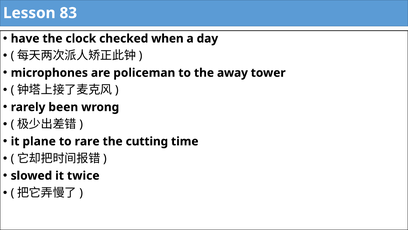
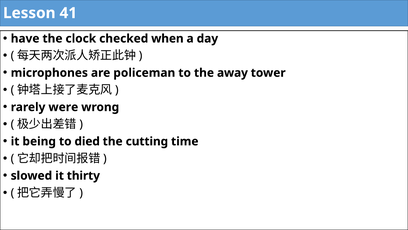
83: 83 -> 41 (68, 13)
been: been -> were (63, 107)
plane: plane -> being (39, 141)
rare: rare -> died (87, 141)
twice: twice -> thirty (83, 175)
